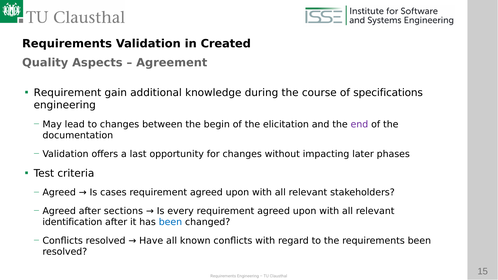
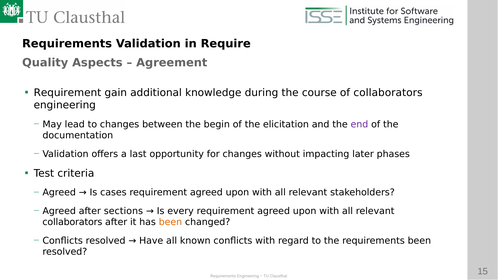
Created: Created -> Require (226, 44)
of specifications: specifications -> collaborators (388, 93)
identification: identification -> collaborators (72, 222)
been colour: blue -> orange (170, 222)
